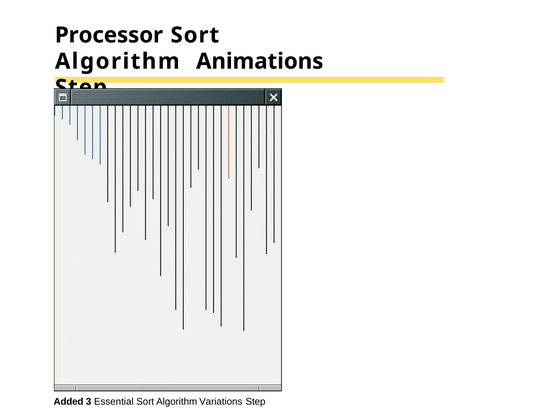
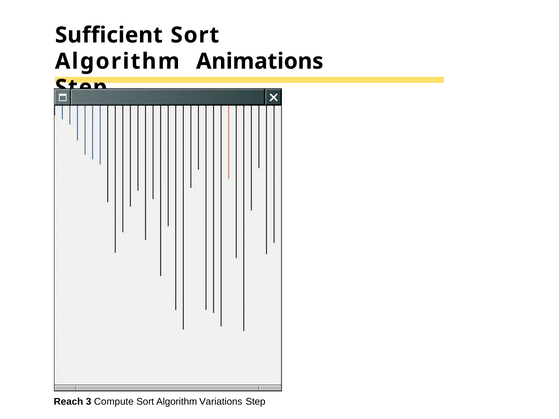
Processor: Processor -> Sufficient (109, 35)
Added: Added -> Reach (68, 402)
Essential: Essential -> Compute (114, 402)
